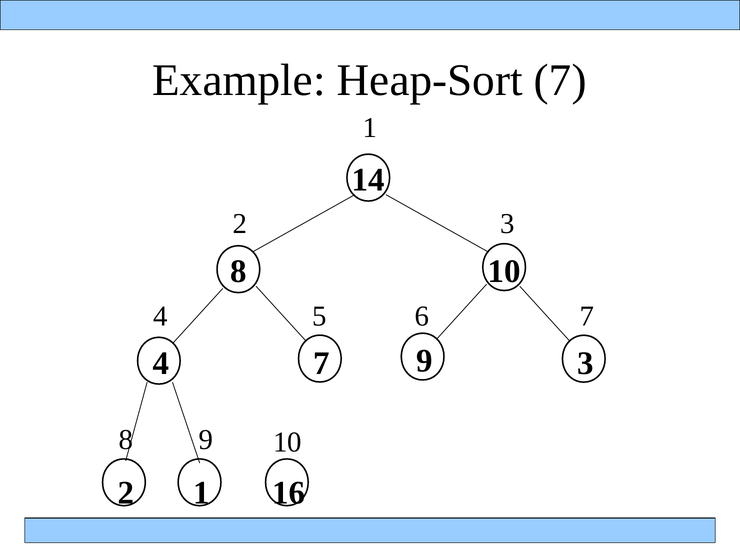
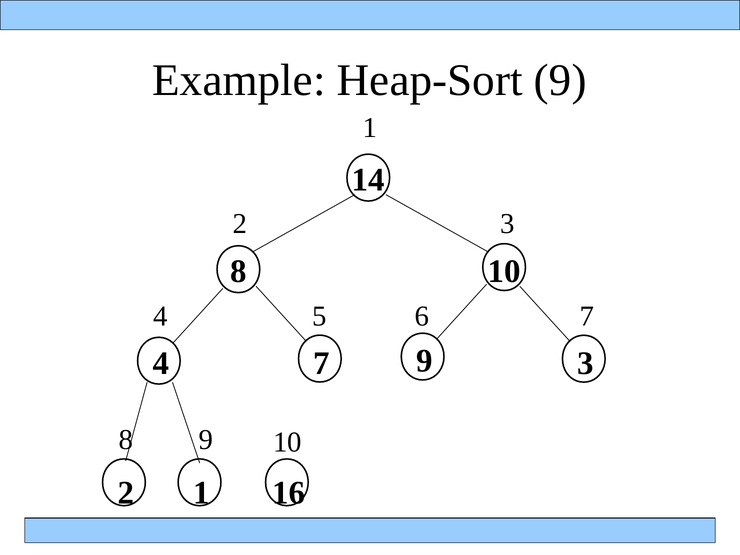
Heap-Sort 7: 7 -> 9 (560, 80)
